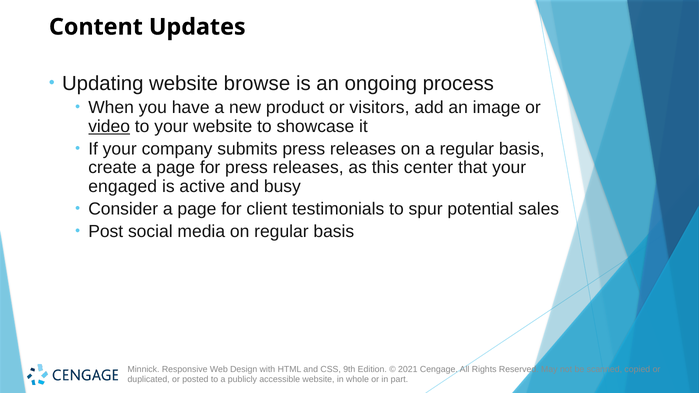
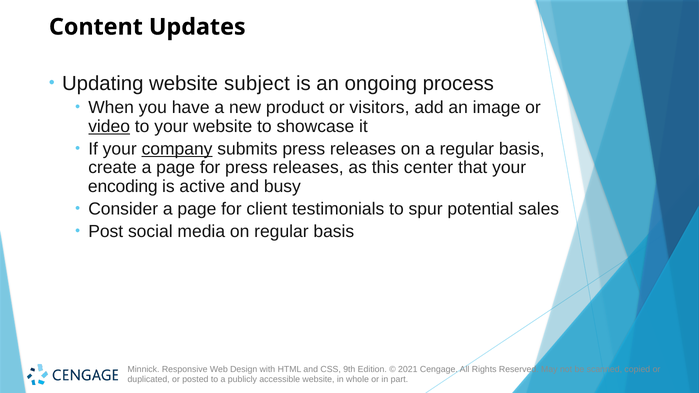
browse: browse -> subject (257, 83)
company underline: none -> present (177, 149)
engaged: engaged -> encoding (123, 187)
